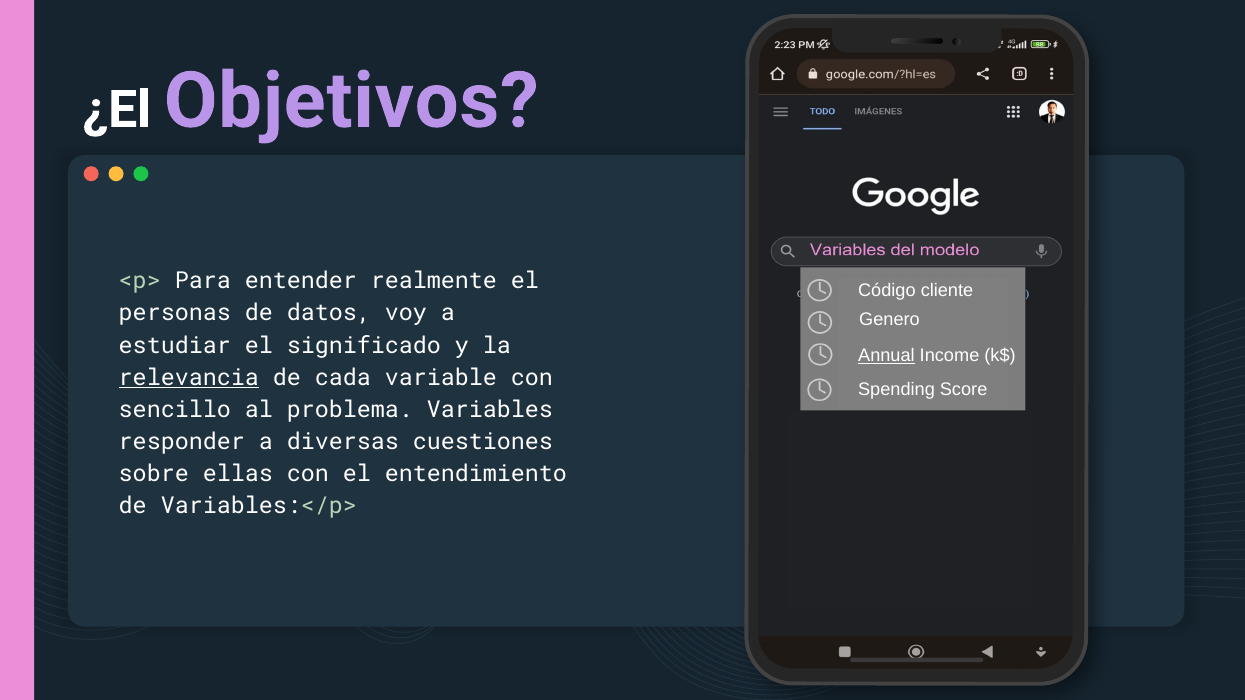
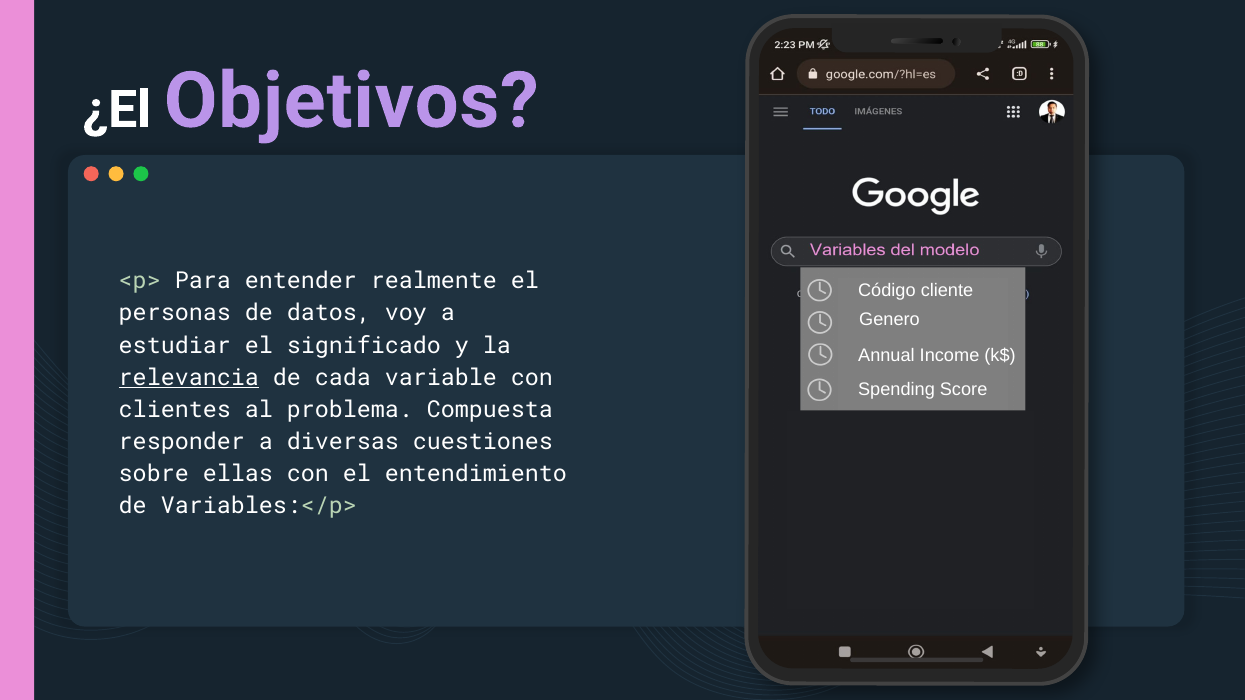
Annual underline: present -> none (886, 356)
sencillo: sencillo -> clientes (175, 410)
Variables: Variables -> Compuesta (490, 410)
